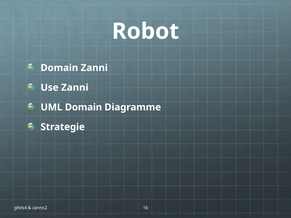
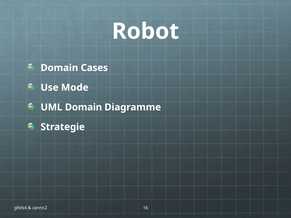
Domain Zanni: Zanni -> Cases (94, 68)
Use Zanni: Zanni -> Mode (75, 88)
